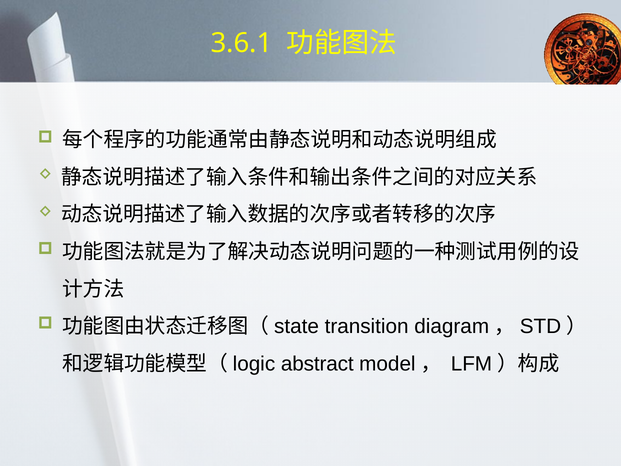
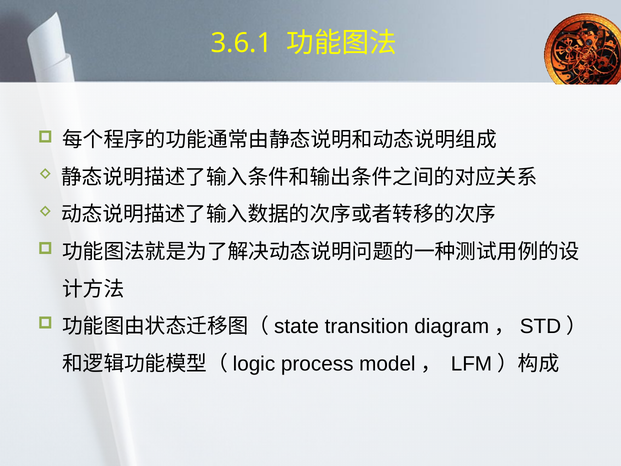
abstract: abstract -> process (317, 364)
